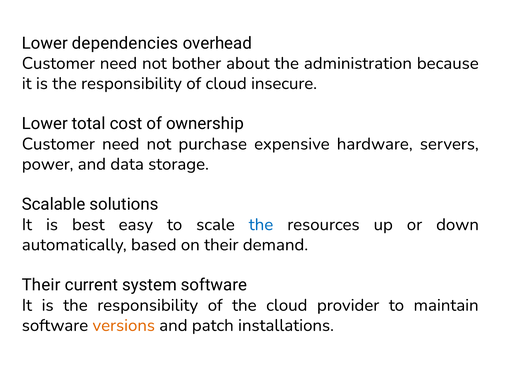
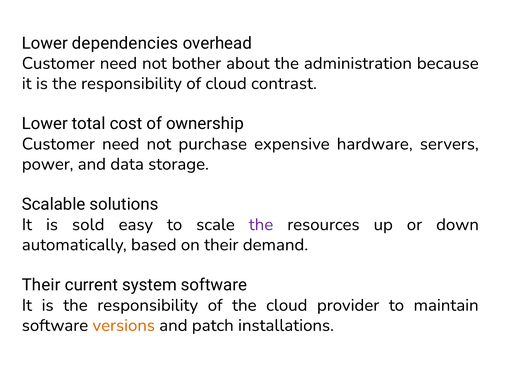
insecure: insecure -> contrast (284, 84)
best: best -> sold (88, 225)
the colour: blue -> purple (261, 225)
